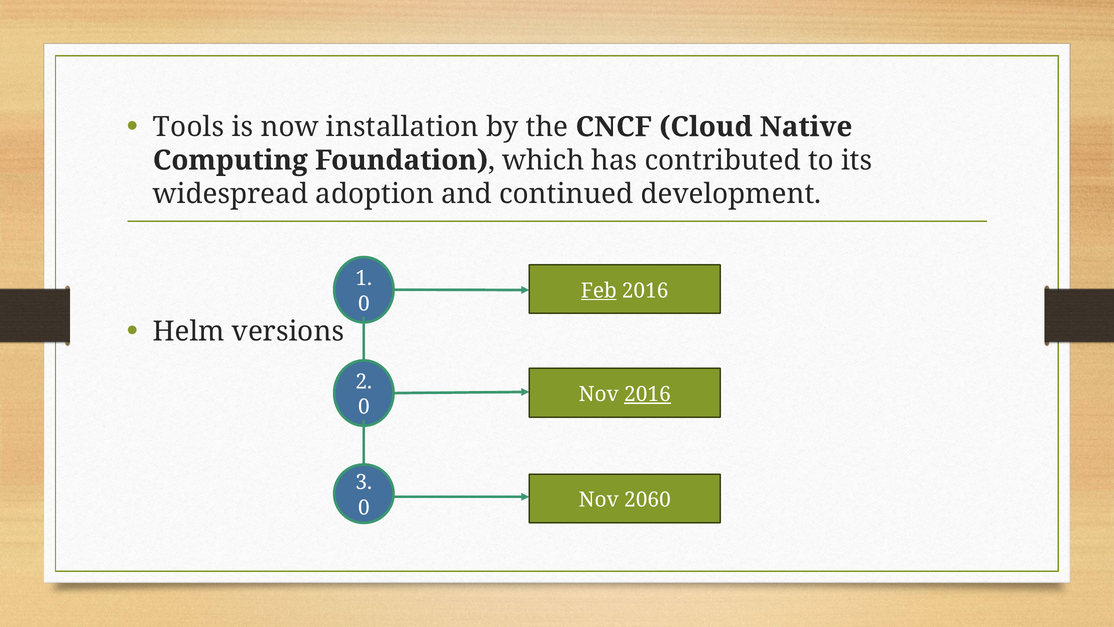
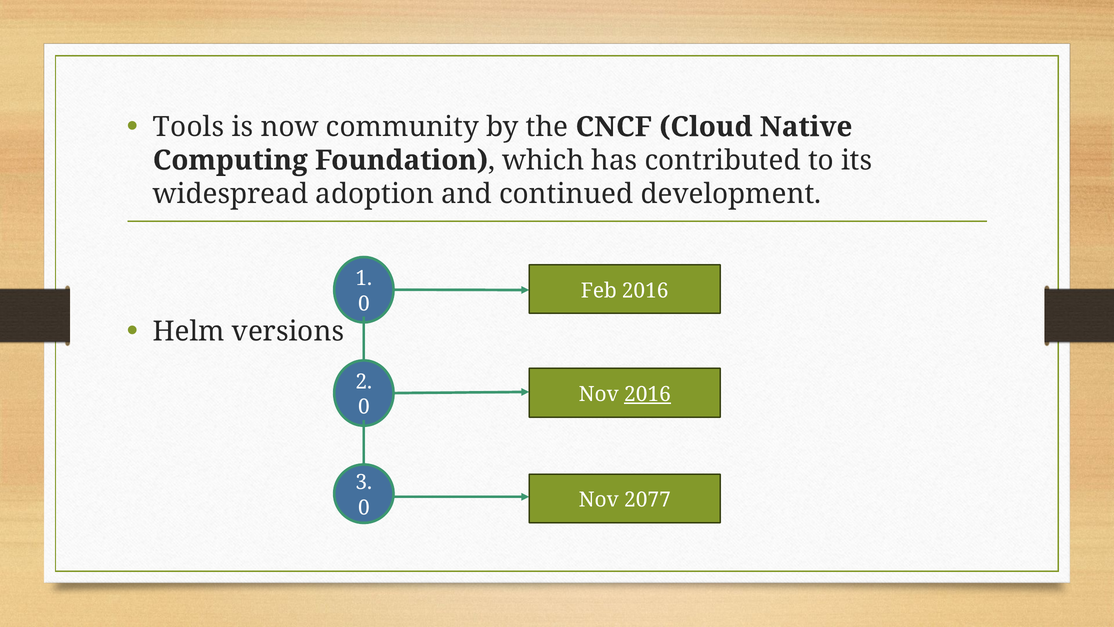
installation: installation -> community (402, 127)
Feb underline: present -> none (599, 290)
2060: 2060 -> 2077 (647, 500)
